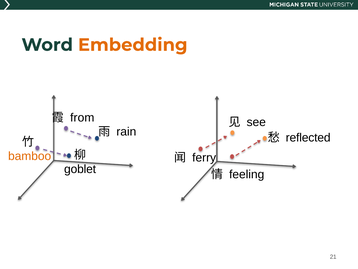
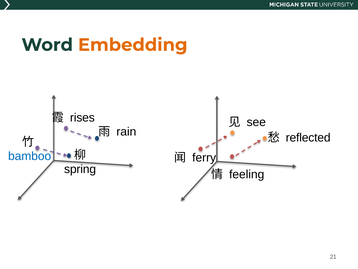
from: from -> rises (82, 117)
bamboo colour: orange -> blue (30, 156)
goblet: goblet -> spring (80, 169)
